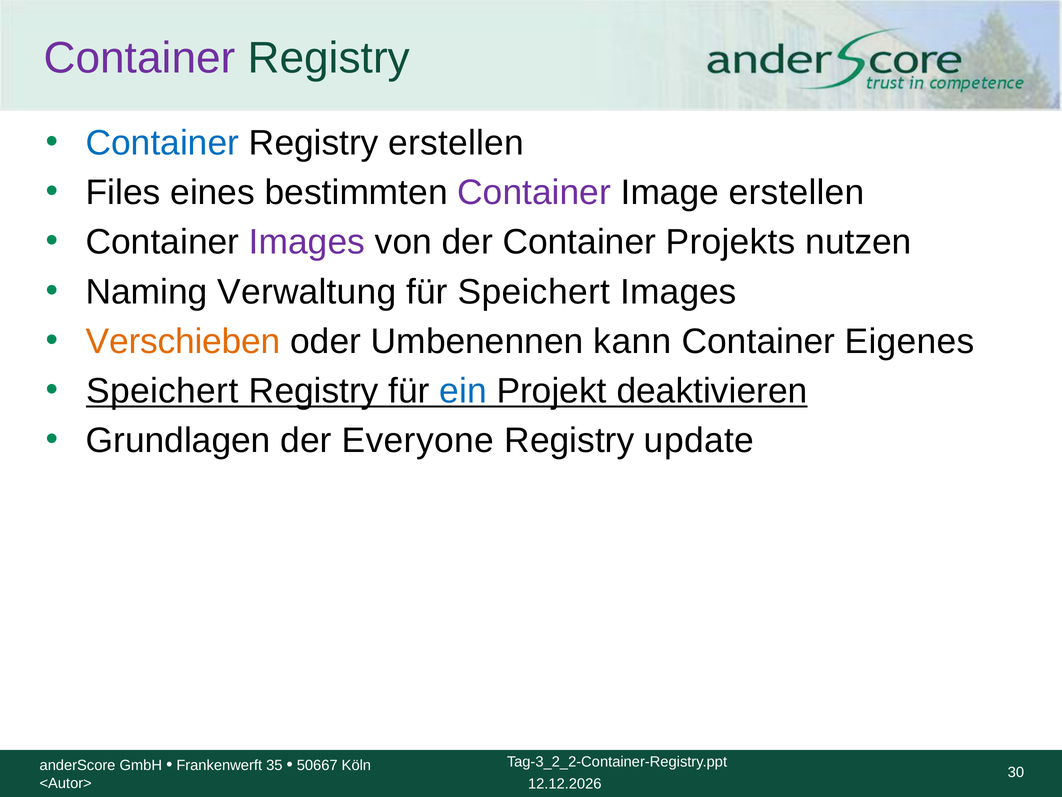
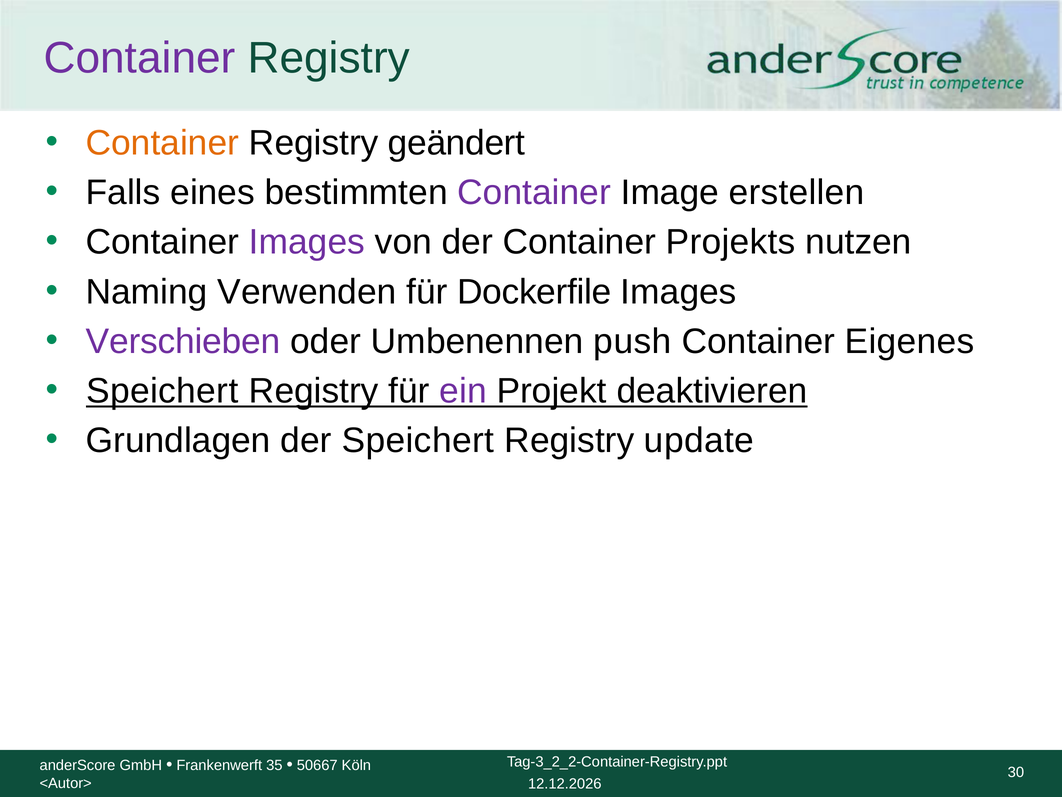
Container colour: blue -> orange (162, 143)
Registry erstellen: erstellen -> geändert (456, 143)
Files: Files -> Falls (123, 193)
Verwaltung: Verwaltung -> Verwenden (307, 292)
für Speichert: Speichert -> Dockerfile (534, 292)
Verschieben colour: orange -> purple (183, 341)
kann: kann -> push (632, 341)
ein colour: blue -> purple (463, 391)
der Everyone: Everyone -> Speichert (418, 440)
